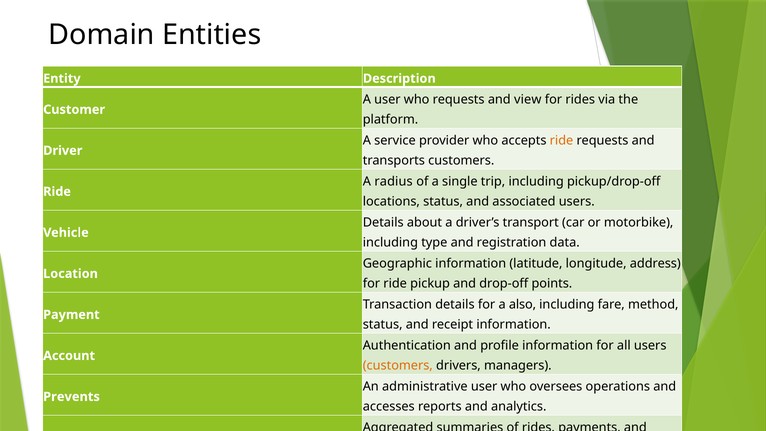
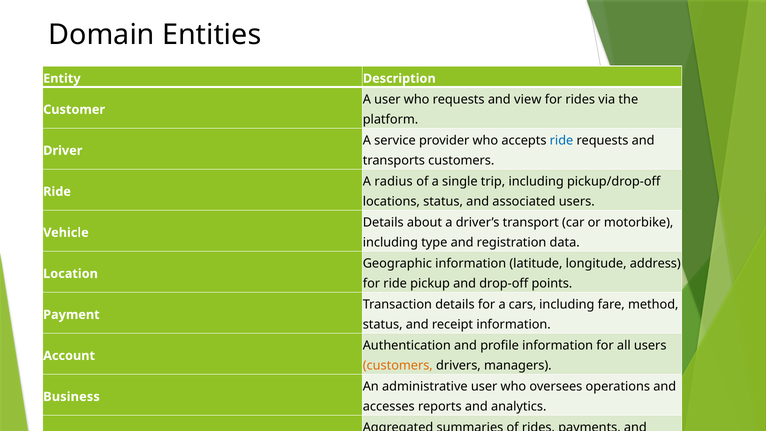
ride colour: orange -> blue (562, 141)
also: also -> cars (523, 305)
Prevents: Prevents -> Business (71, 397)
